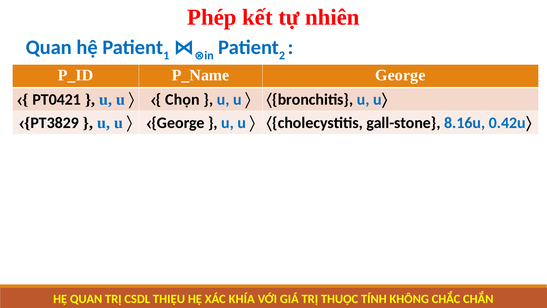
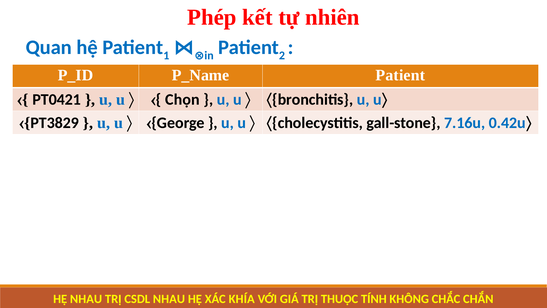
George: George -> Patient (400, 75)
8.16u: 8.16u -> 7.16u (465, 123)
HỆ QUAN: QUAN -> NHAU (86, 299)
CSDL THIỆU: THIỆU -> NHAU (169, 299)
